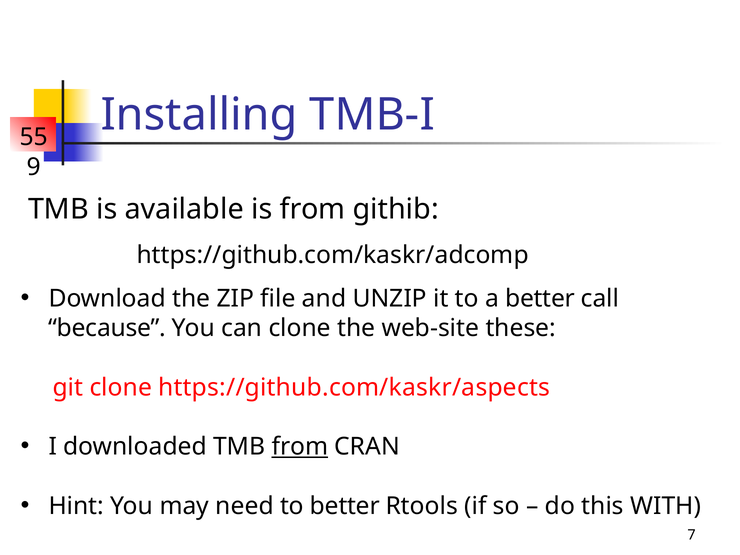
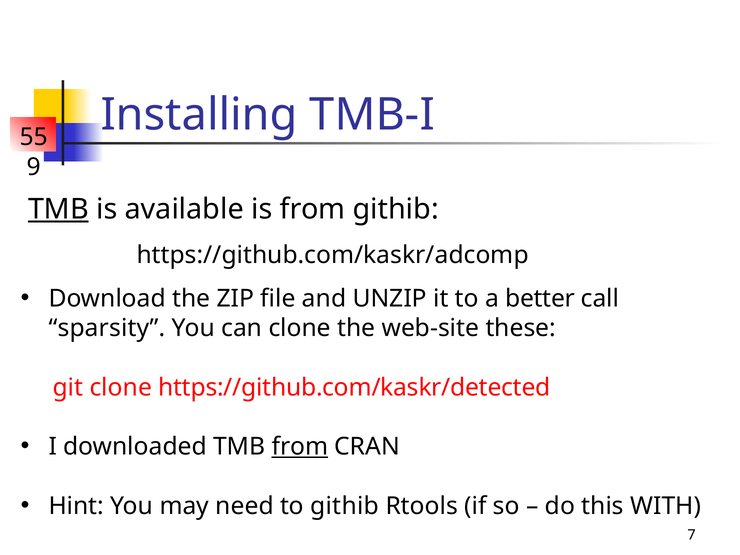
TMB underline: none -> present (58, 209)
because: because -> sparsity (107, 328)
https://github.com/kaskr/aspects: https://github.com/kaskr/aspects -> https://github.com/kaskr/detected (354, 387)
to better: better -> githib (345, 506)
